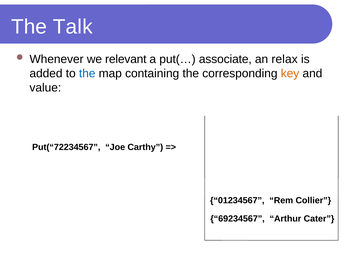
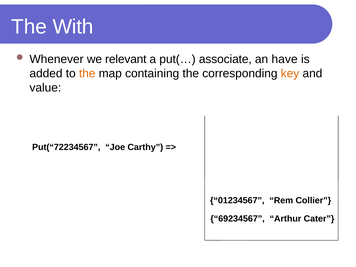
Talk: Talk -> With (73, 27)
relax: relax -> have (285, 59)
the colour: blue -> orange (87, 73)
